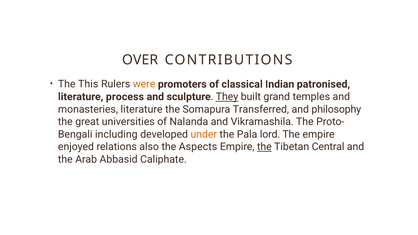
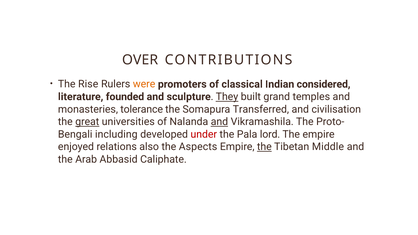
This: This -> Rise (88, 84)
patronised: patronised -> considered (324, 84)
process: process -> founded (125, 97)
monasteries literature: literature -> tolerance (142, 109)
philosophy: philosophy -> civilisation (336, 109)
great underline: none -> present (87, 122)
and underline: none -> present (219, 122)
under colour: orange -> red (204, 134)
Central: Central -> Middle (328, 147)
